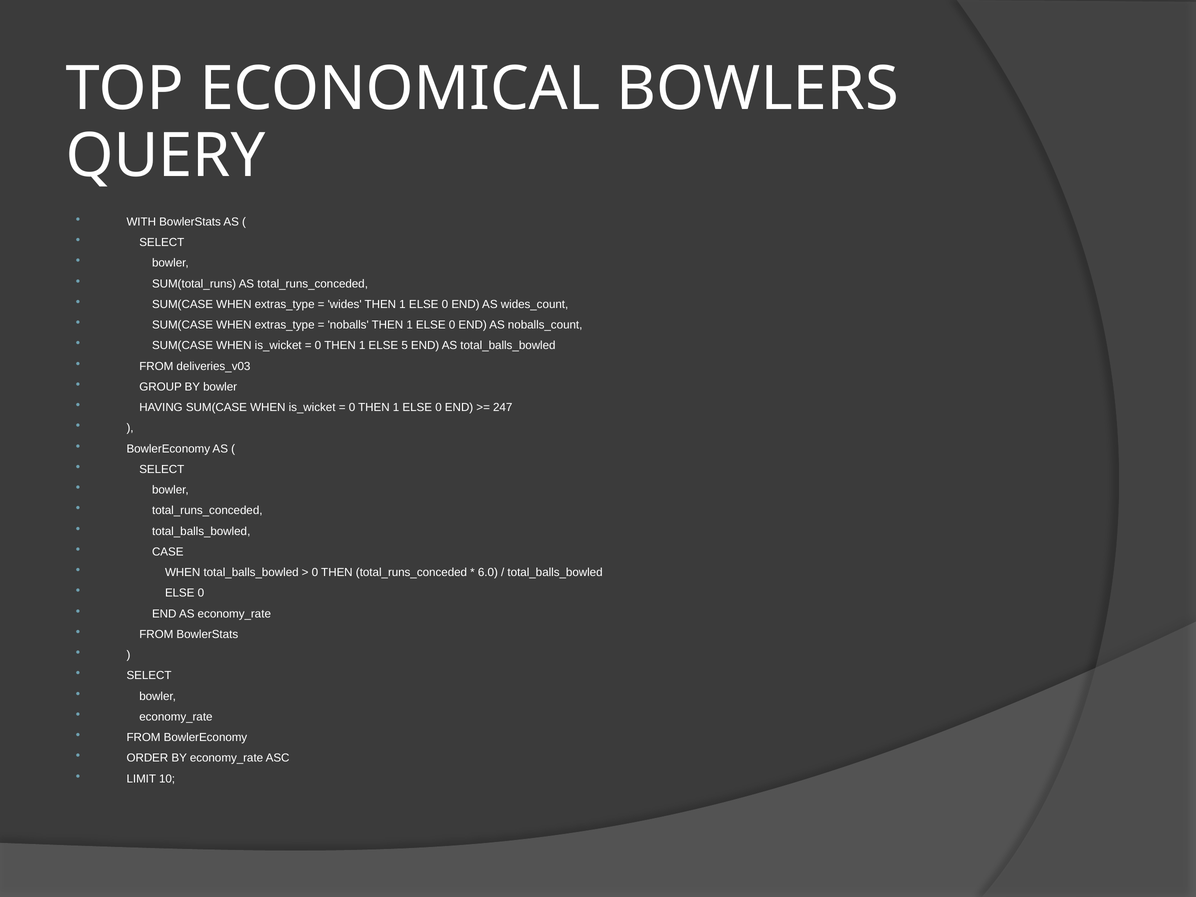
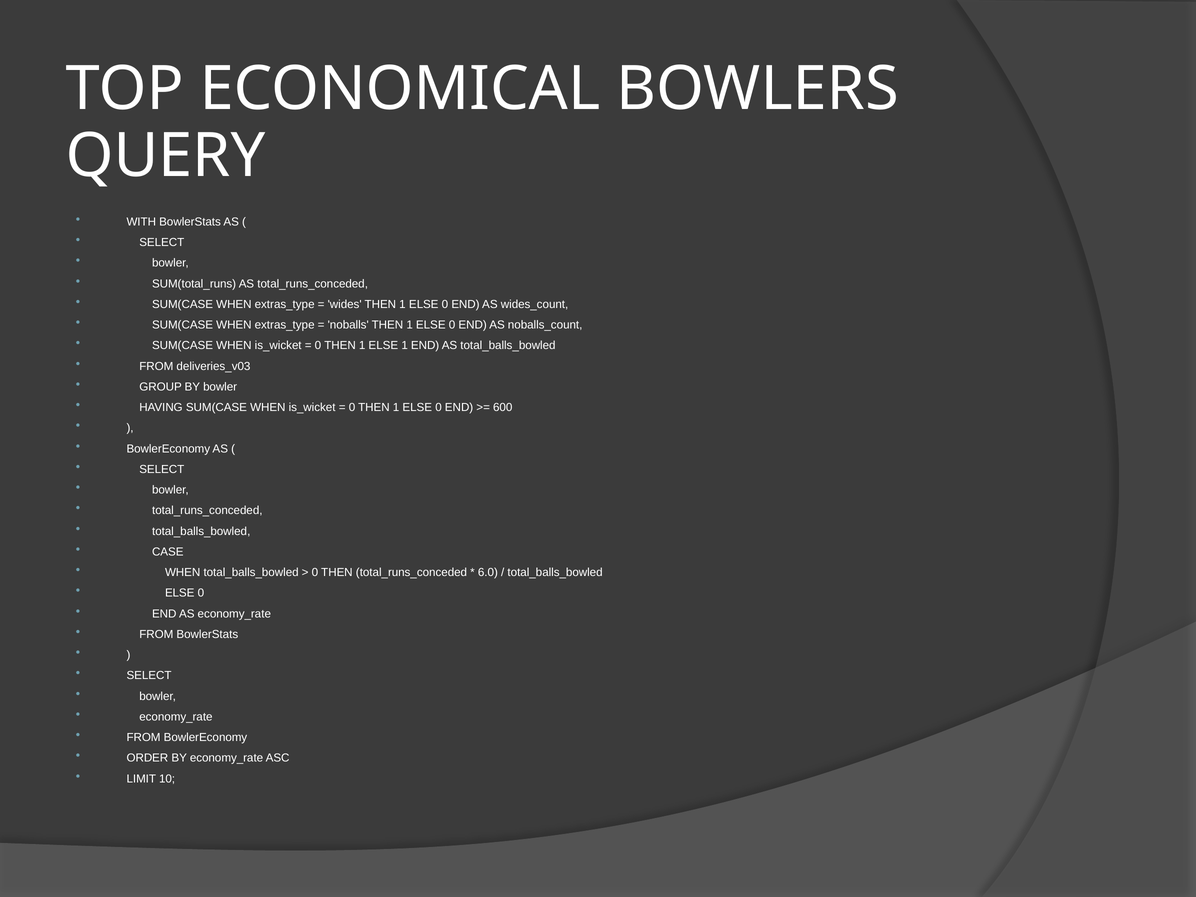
ELSE 5: 5 -> 1 (405, 346)
247: 247 -> 600 (503, 408)
